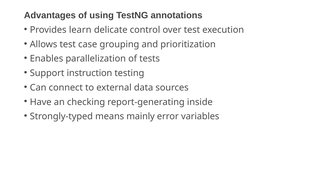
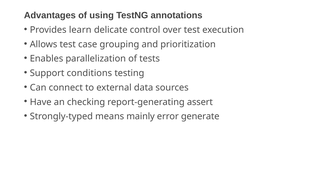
instruction: instruction -> conditions (89, 73)
inside: inside -> assert (200, 102)
variables: variables -> generate (200, 117)
